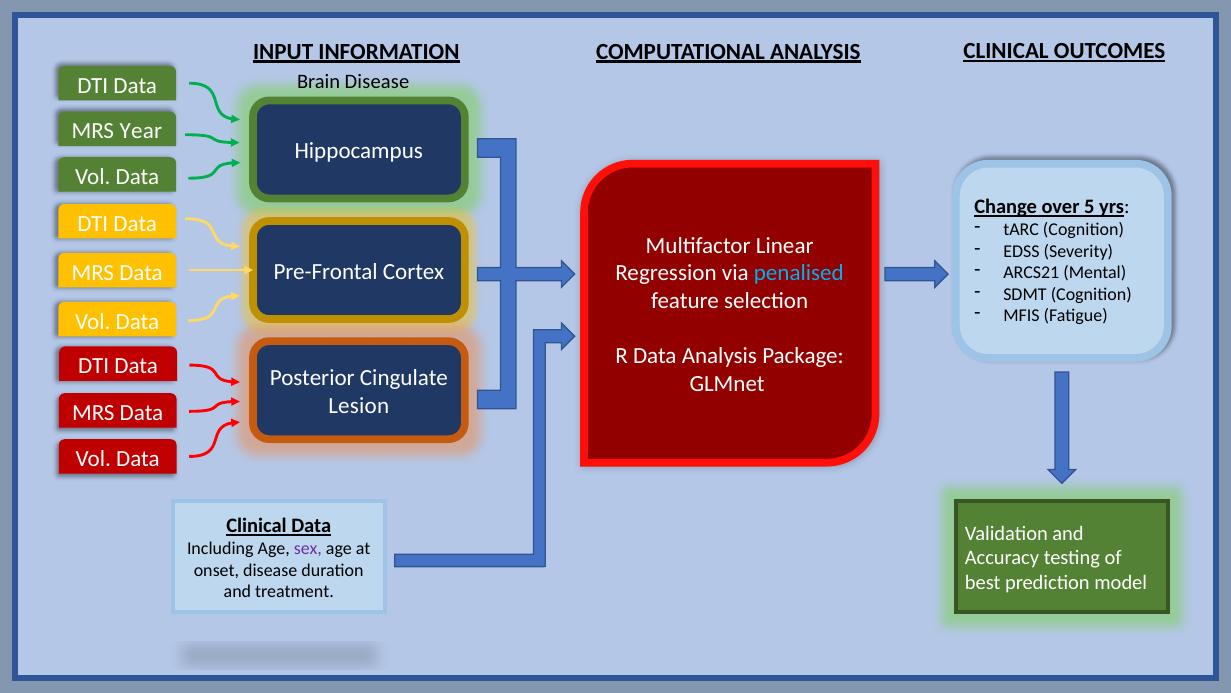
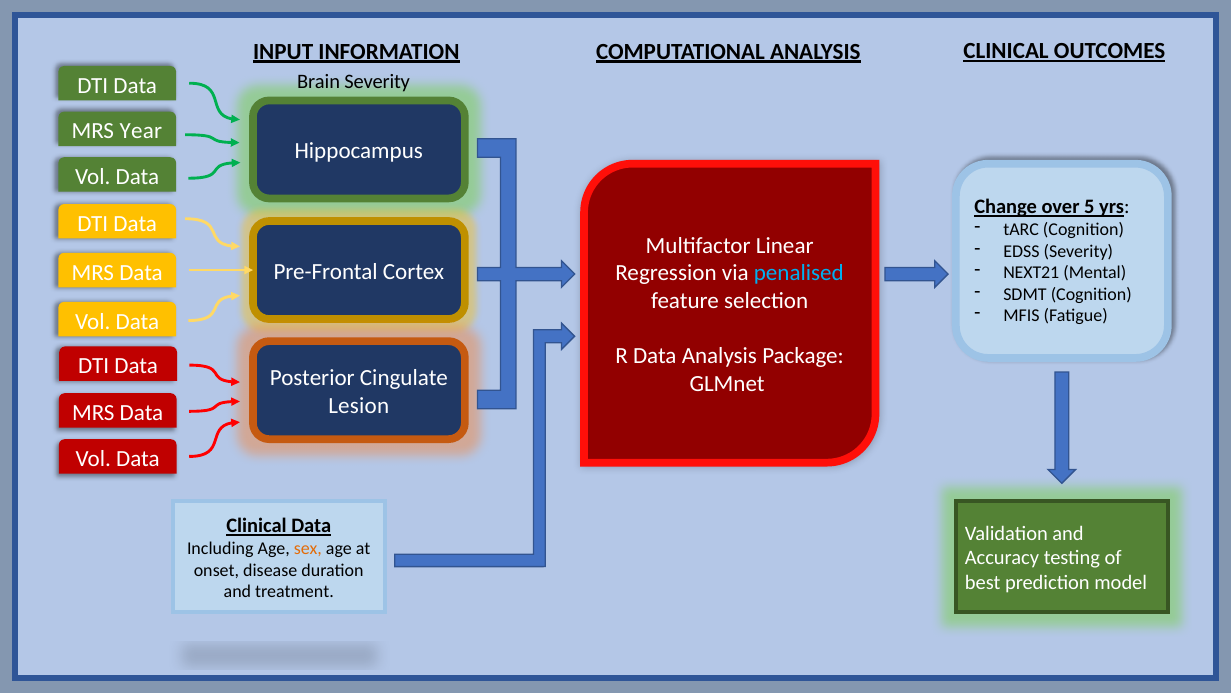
Brain Disease: Disease -> Severity (377, 82)
ARCS21: ARCS21 -> NEXT21 (1031, 273)
sex colour: purple -> orange (308, 548)
